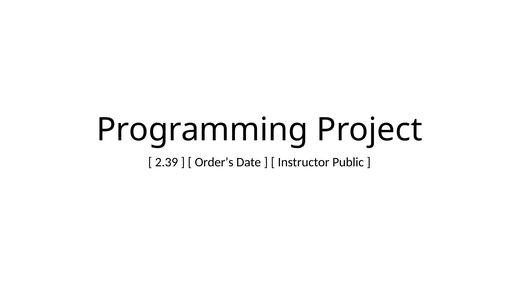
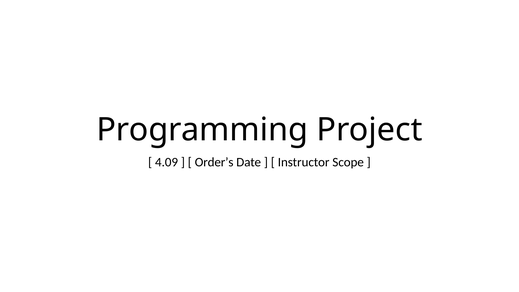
2.39: 2.39 -> 4.09 (167, 162)
Public: Public -> Scope (348, 162)
